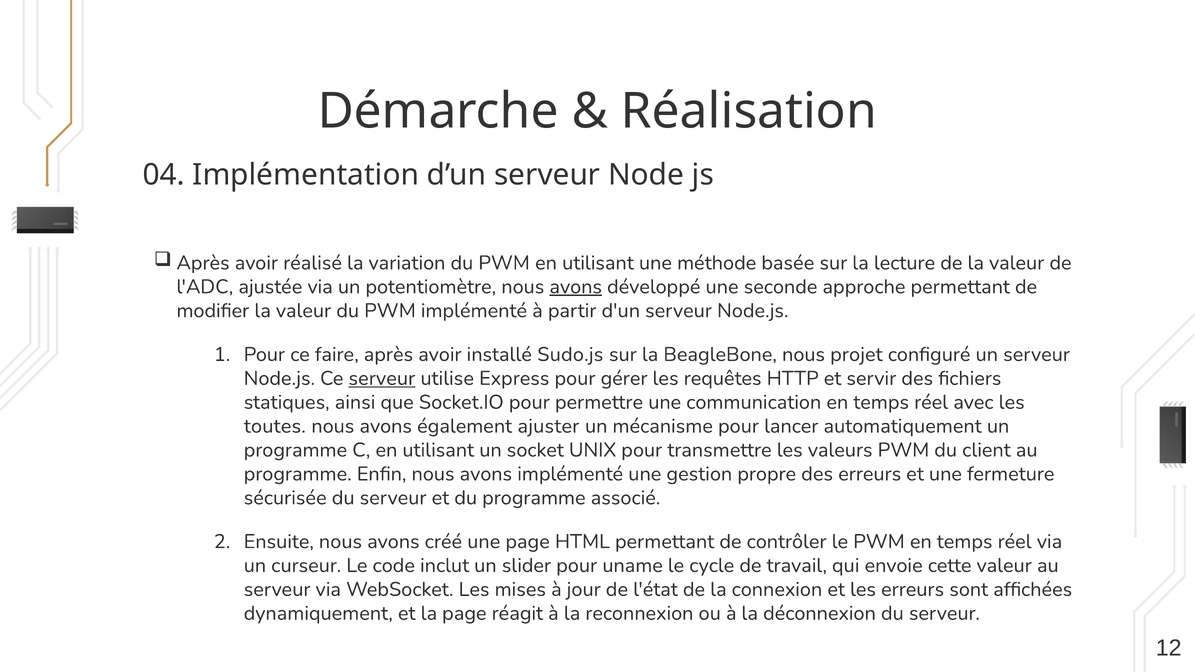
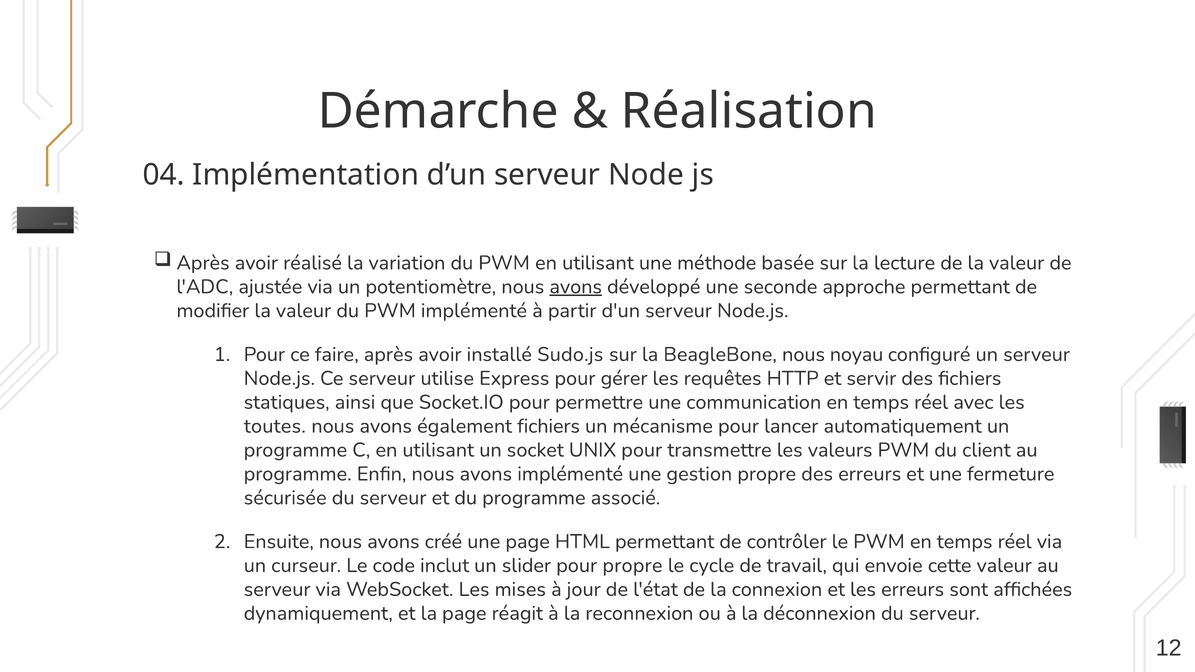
projet: projet -> noyau (857, 355)
serveur underline: present -> none (382, 378)
également ajuster: ajuster -> fichiers (549, 426)
pour uname: uname -> propre (632, 566)
